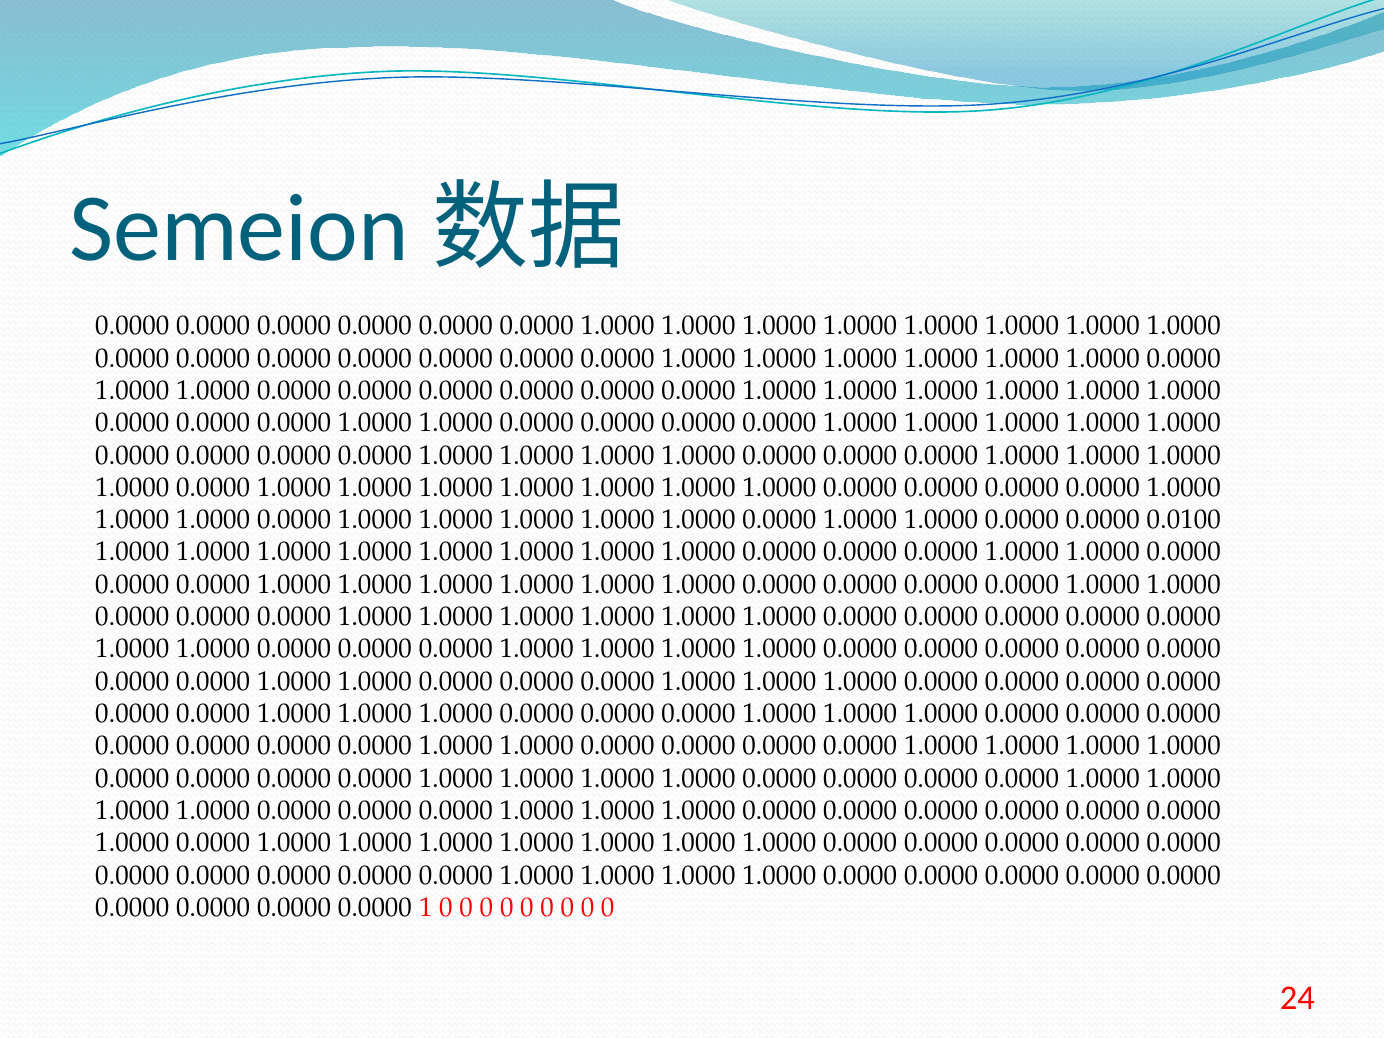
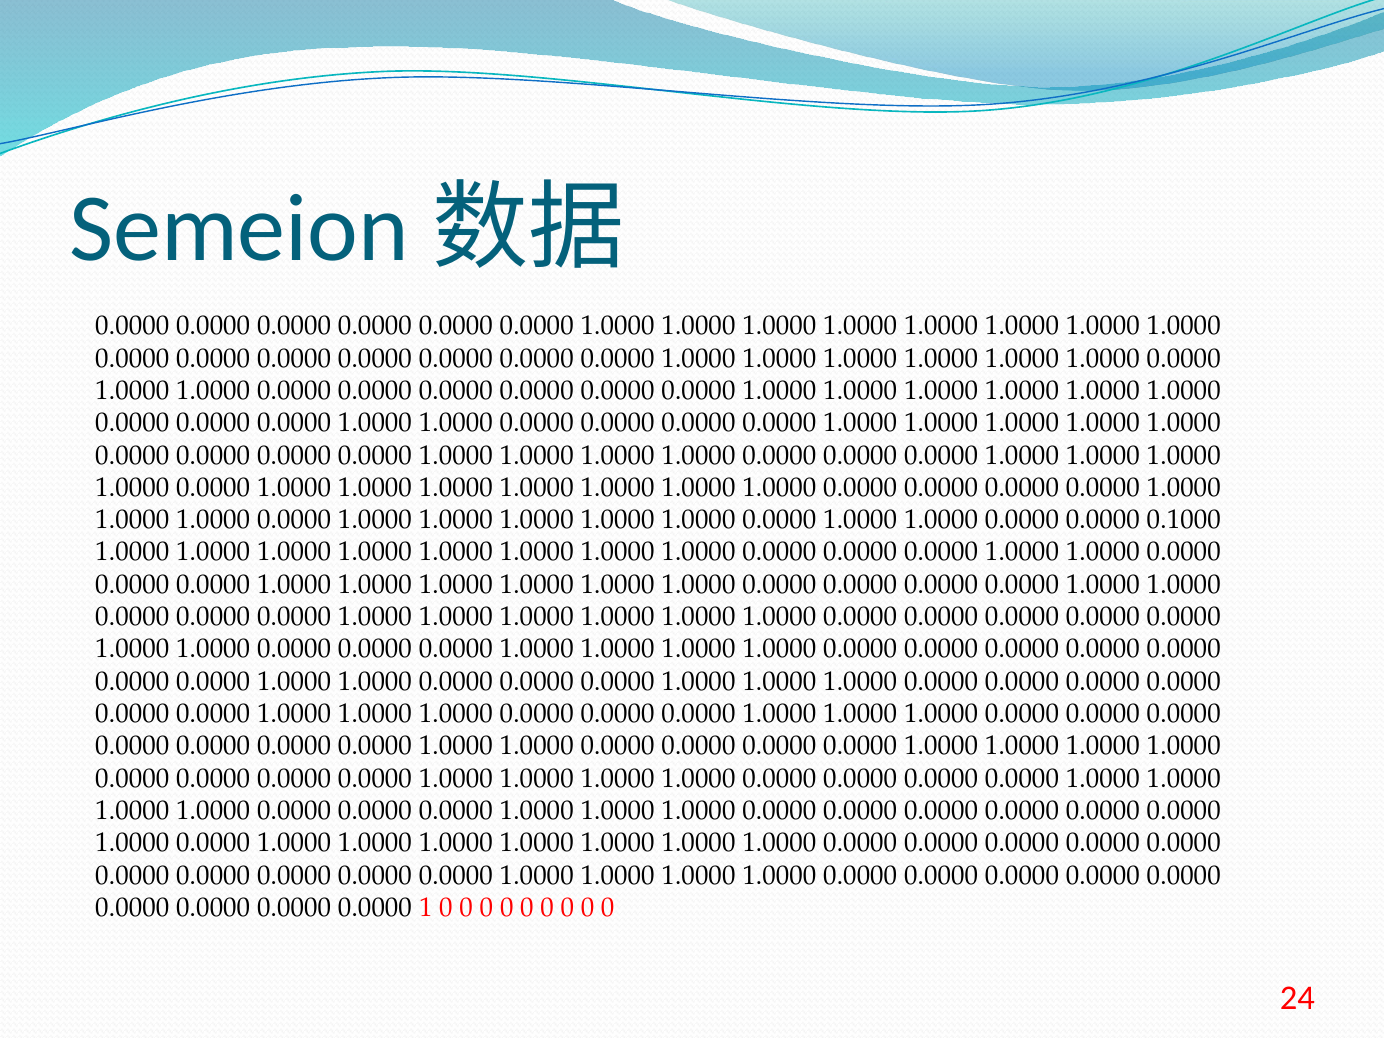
0.0100: 0.0100 -> 0.1000 (1184, 520)
